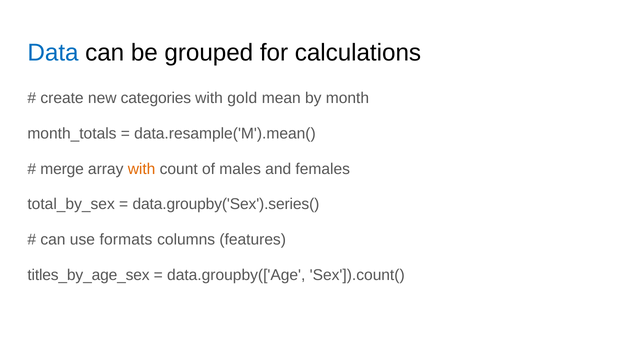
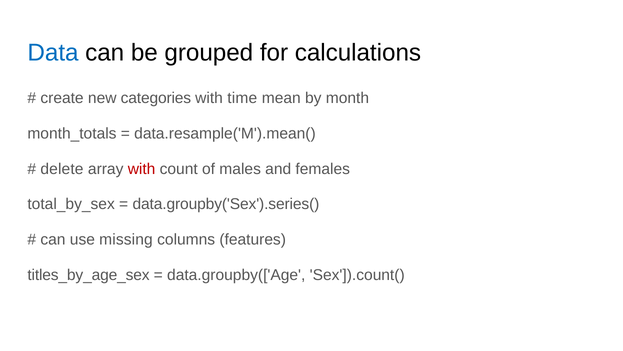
gold: gold -> time (242, 98)
merge: merge -> delete (62, 169)
with colour: orange -> red (142, 169)
formats: formats -> missing (126, 239)
